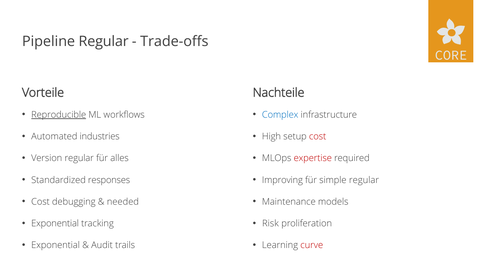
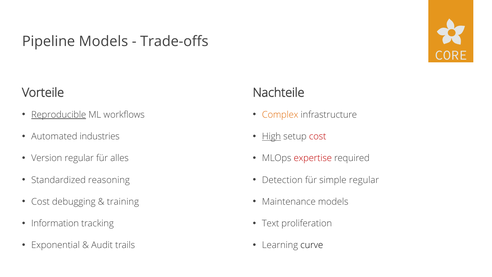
Pipeline Regular: Regular -> Models (103, 41)
Complex colour: blue -> orange (280, 115)
High underline: none -> present (271, 136)
responses: responses -> reasoning (109, 180)
Improving: Improving -> Detection (282, 180)
needed: needed -> training (123, 202)
Exponential: Exponential -> Information (55, 223)
Risk: Risk -> Text (271, 223)
curve colour: red -> black (312, 245)
